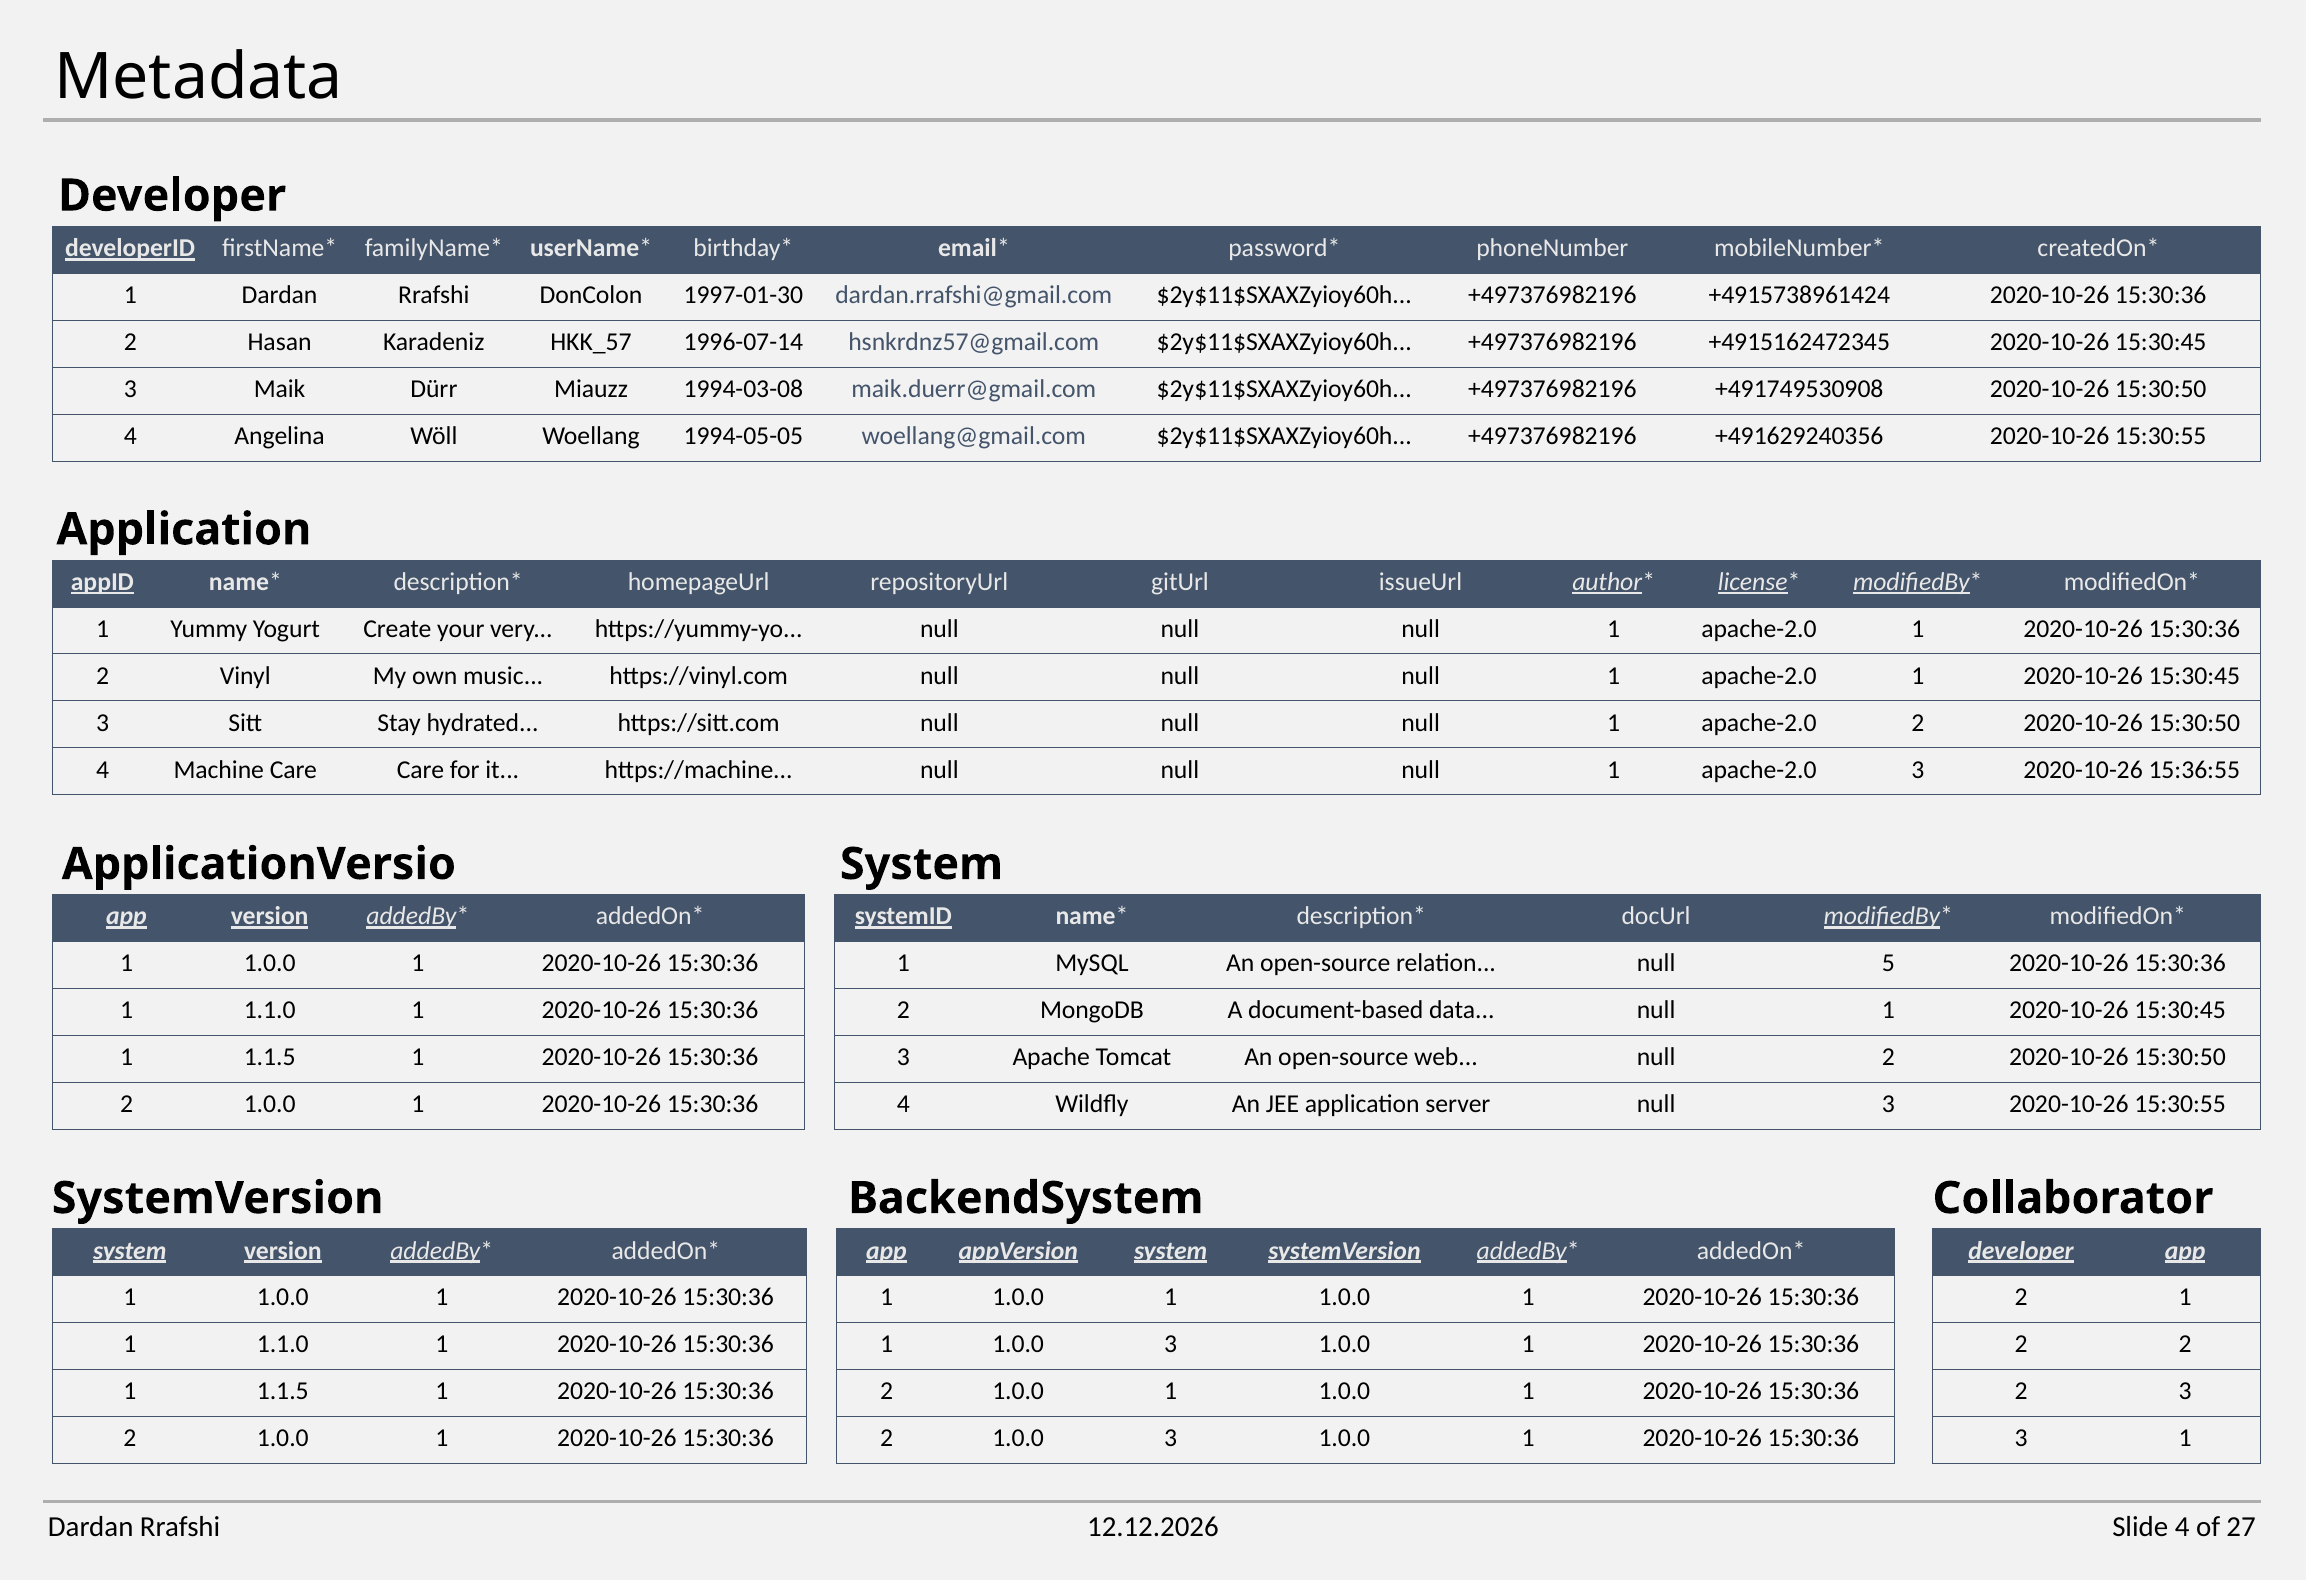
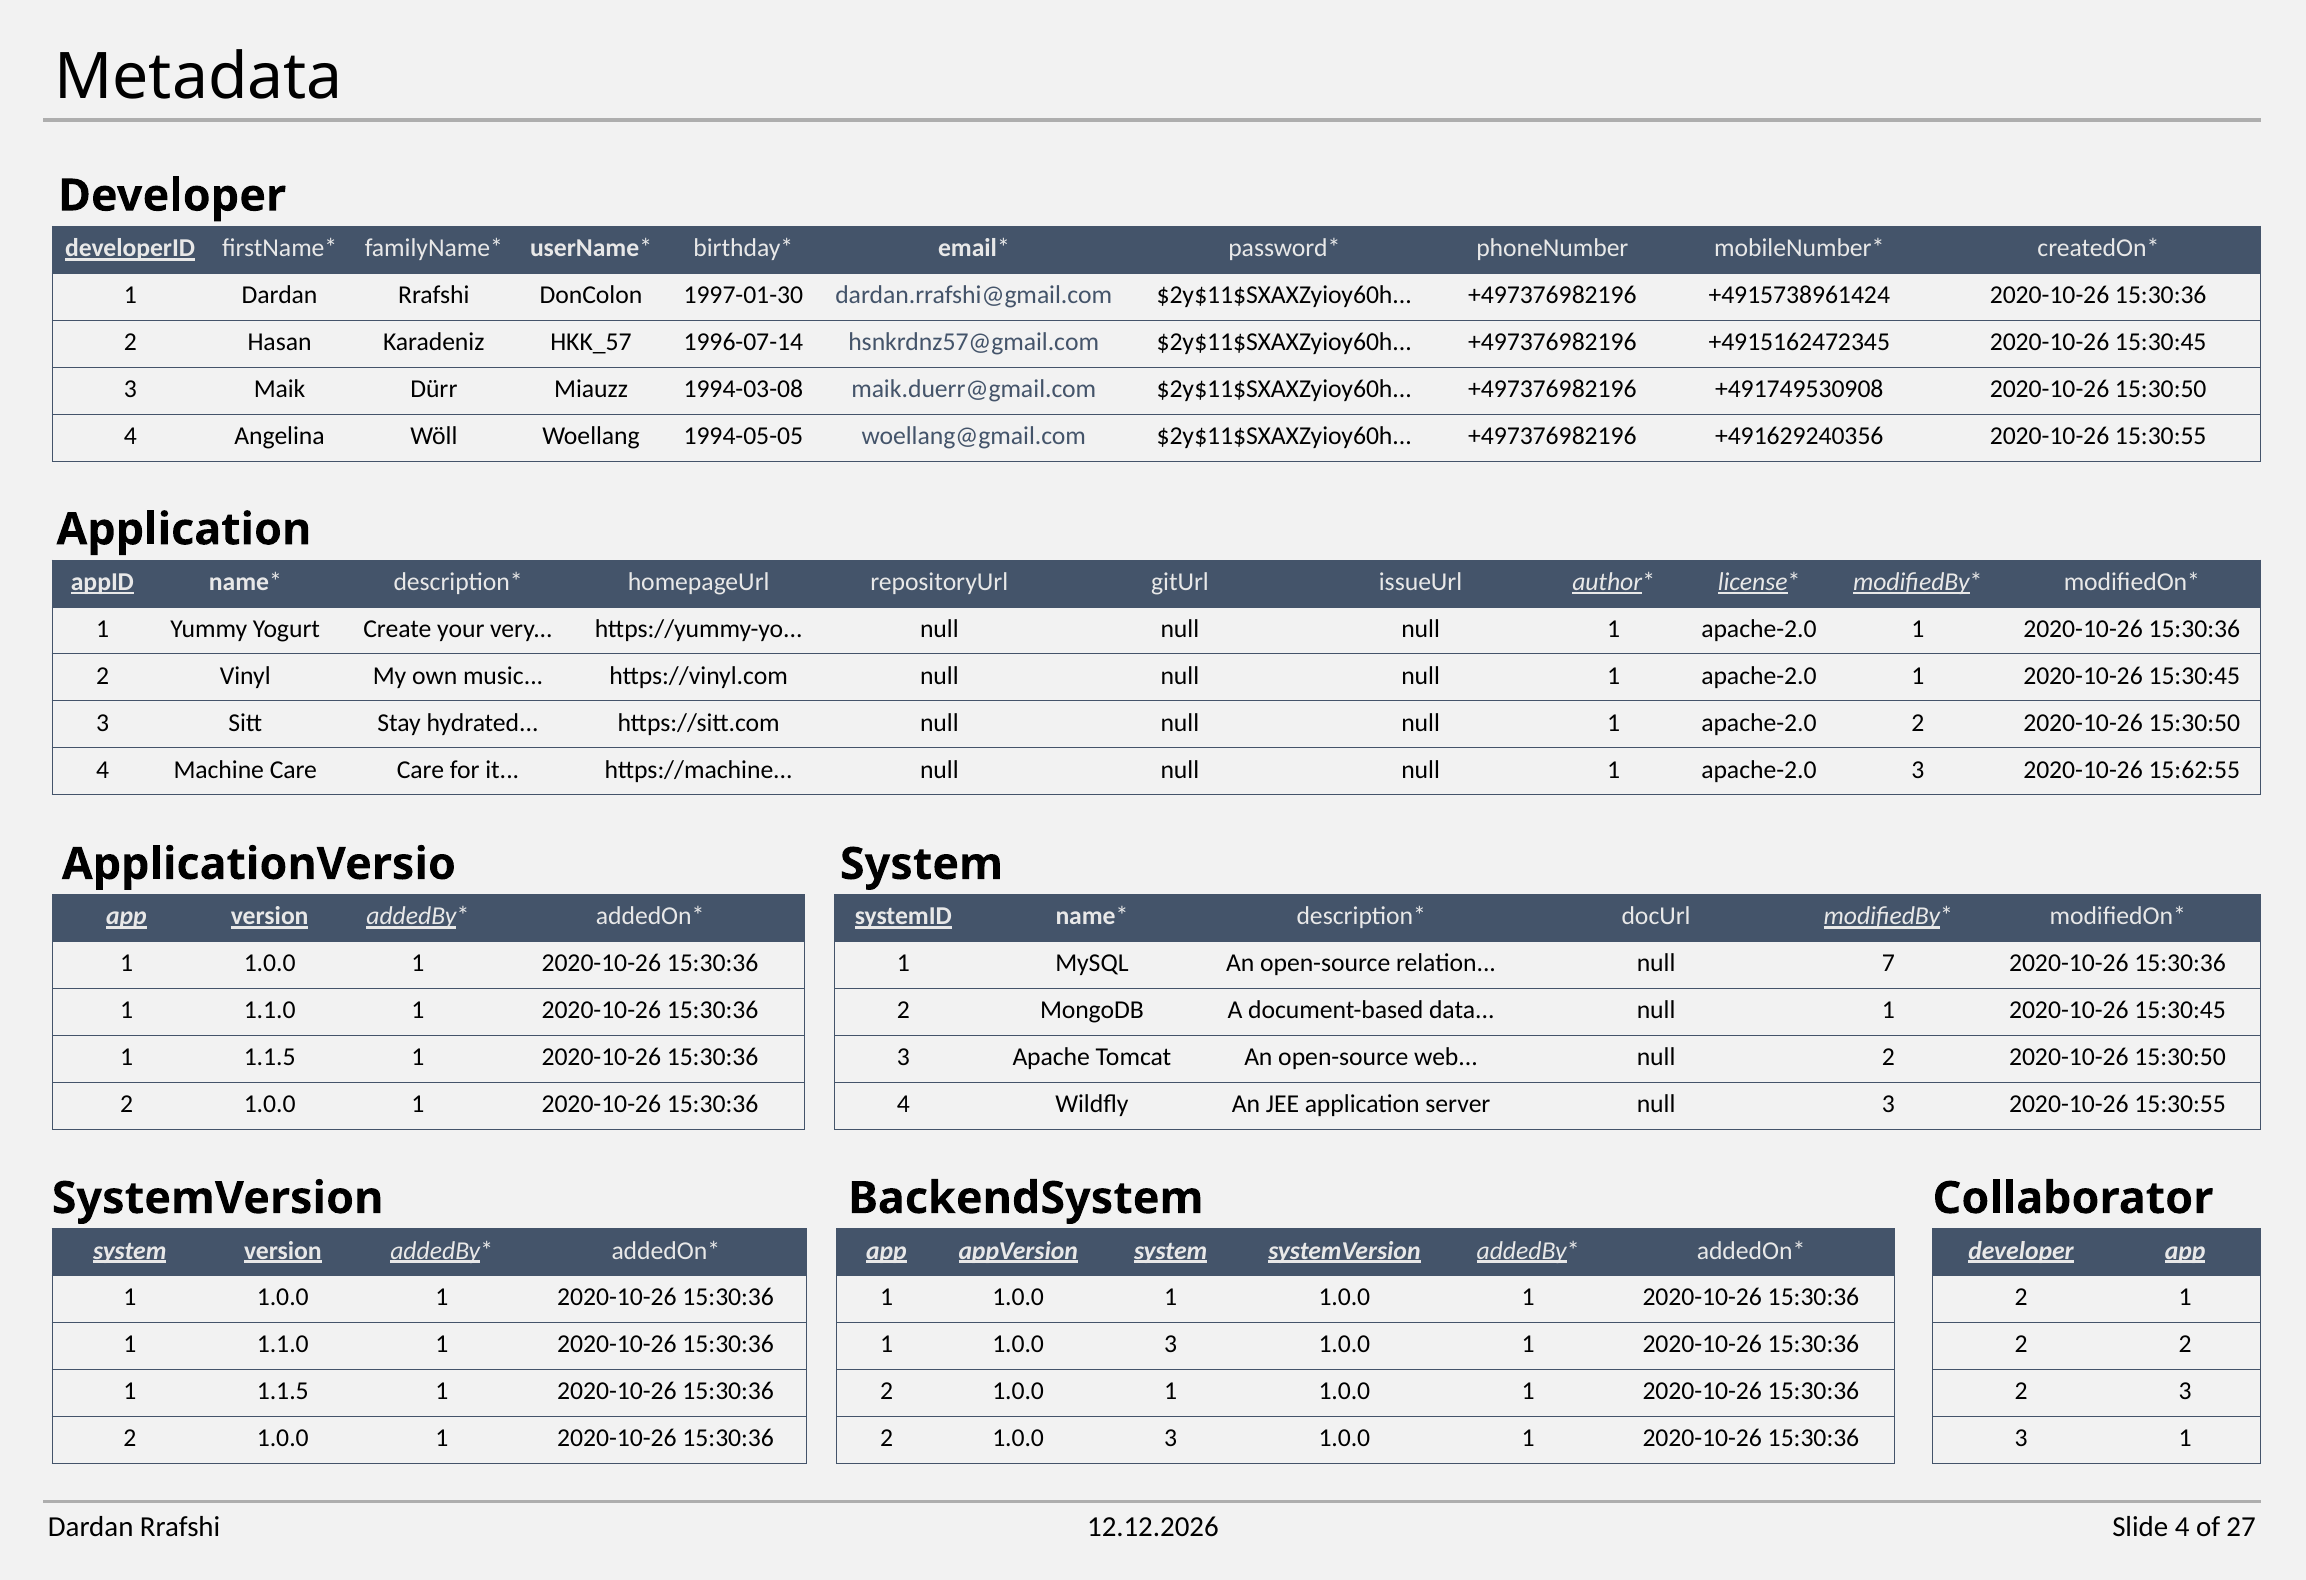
15:36:55: 15:36:55 -> 15:62:55 (2194, 769)
5: 5 -> 7 (1888, 963)
